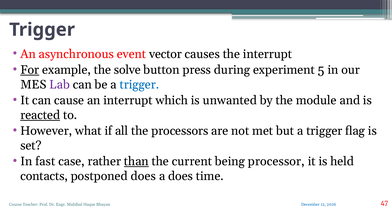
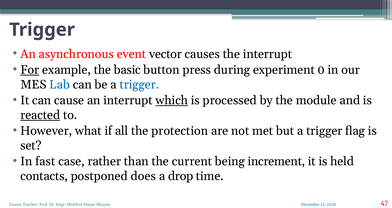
solve: solve -> basic (127, 70)
5: 5 -> 0 (321, 70)
Lab colour: purple -> blue (60, 85)
which underline: none -> present (172, 100)
unwanted: unwanted -> processed (230, 100)
processors: processors -> protection (180, 131)
than underline: present -> none (136, 162)
processor: processor -> increment (276, 162)
a does: does -> drop (181, 176)
